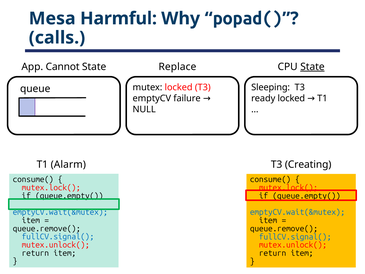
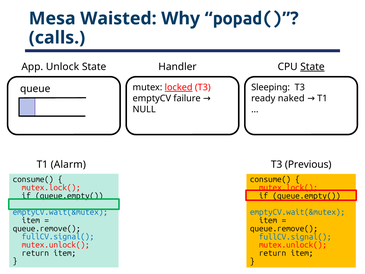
Harmful: Harmful -> Waisted (118, 18)
Cannot: Cannot -> Unlock (63, 67)
Replace: Replace -> Handler (177, 67)
locked underline: none -> present (179, 87)
ready locked: locked -> naked (291, 98)
Creating: Creating -> Previous (308, 164)
